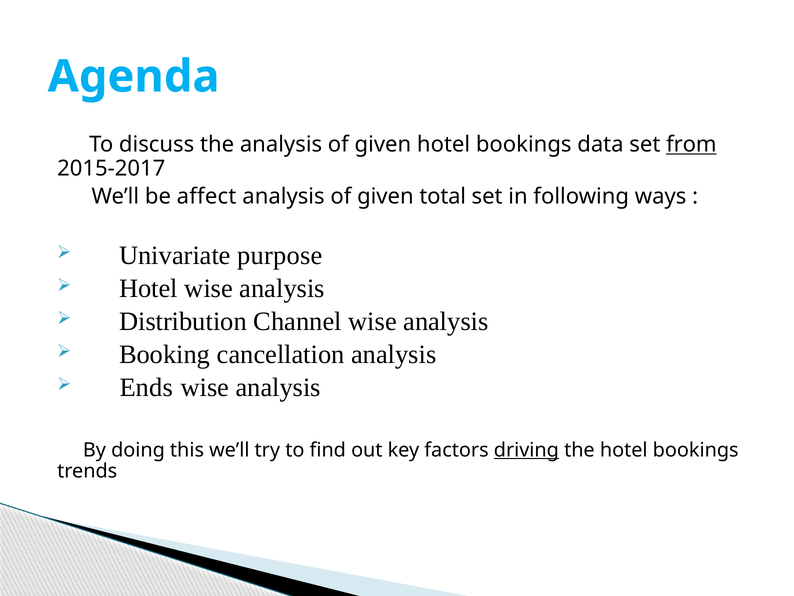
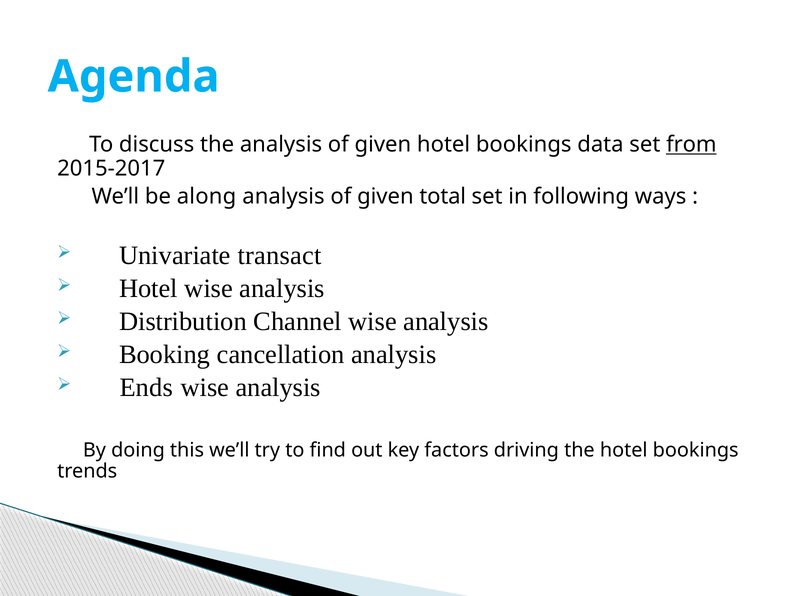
affect: affect -> along (207, 196)
purpose: purpose -> transact (280, 255)
driving underline: present -> none (526, 450)
